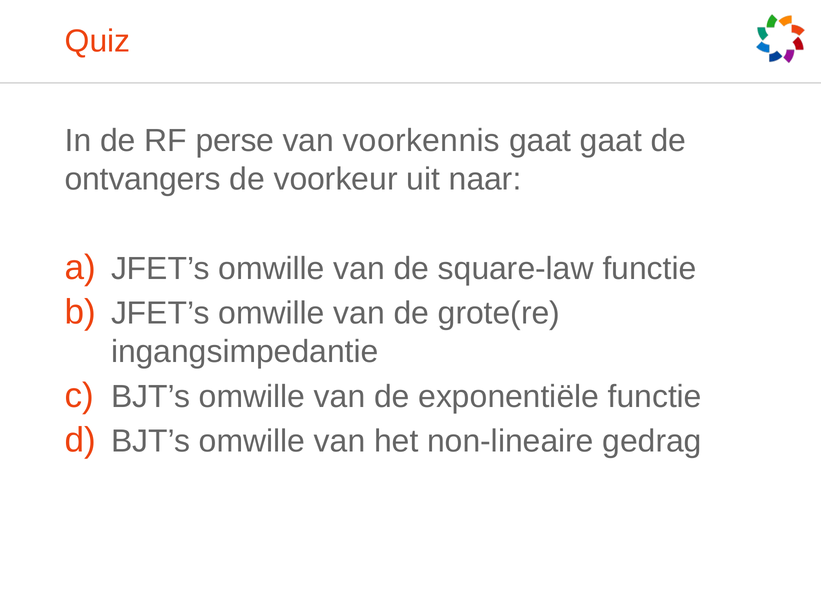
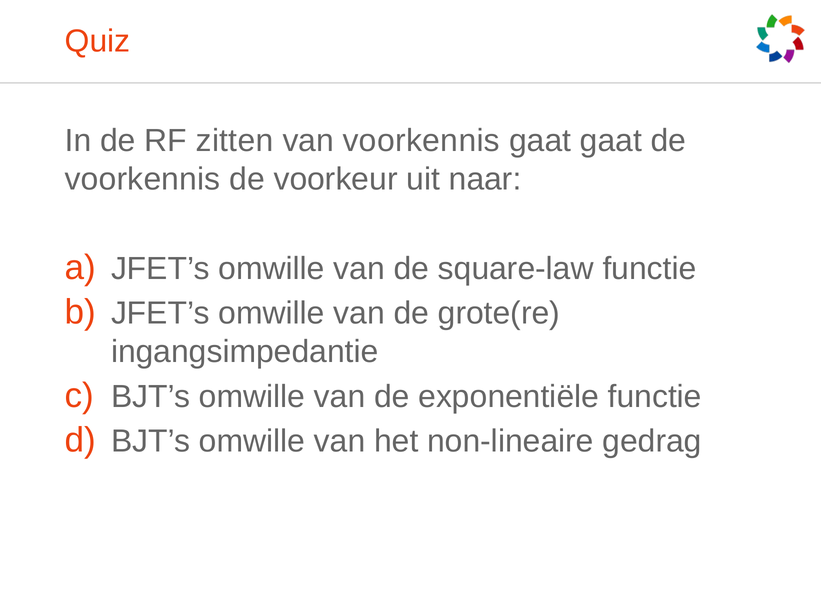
perse: perse -> zitten (235, 141)
ontvangers: ontvangers -> voorkennis (143, 179)
